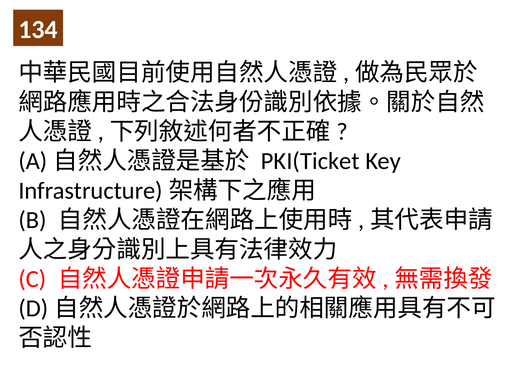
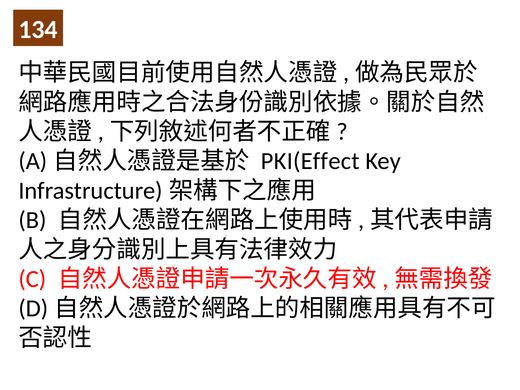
PKI(Ticket: PKI(Ticket -> PKI(Effect (310, 161)
